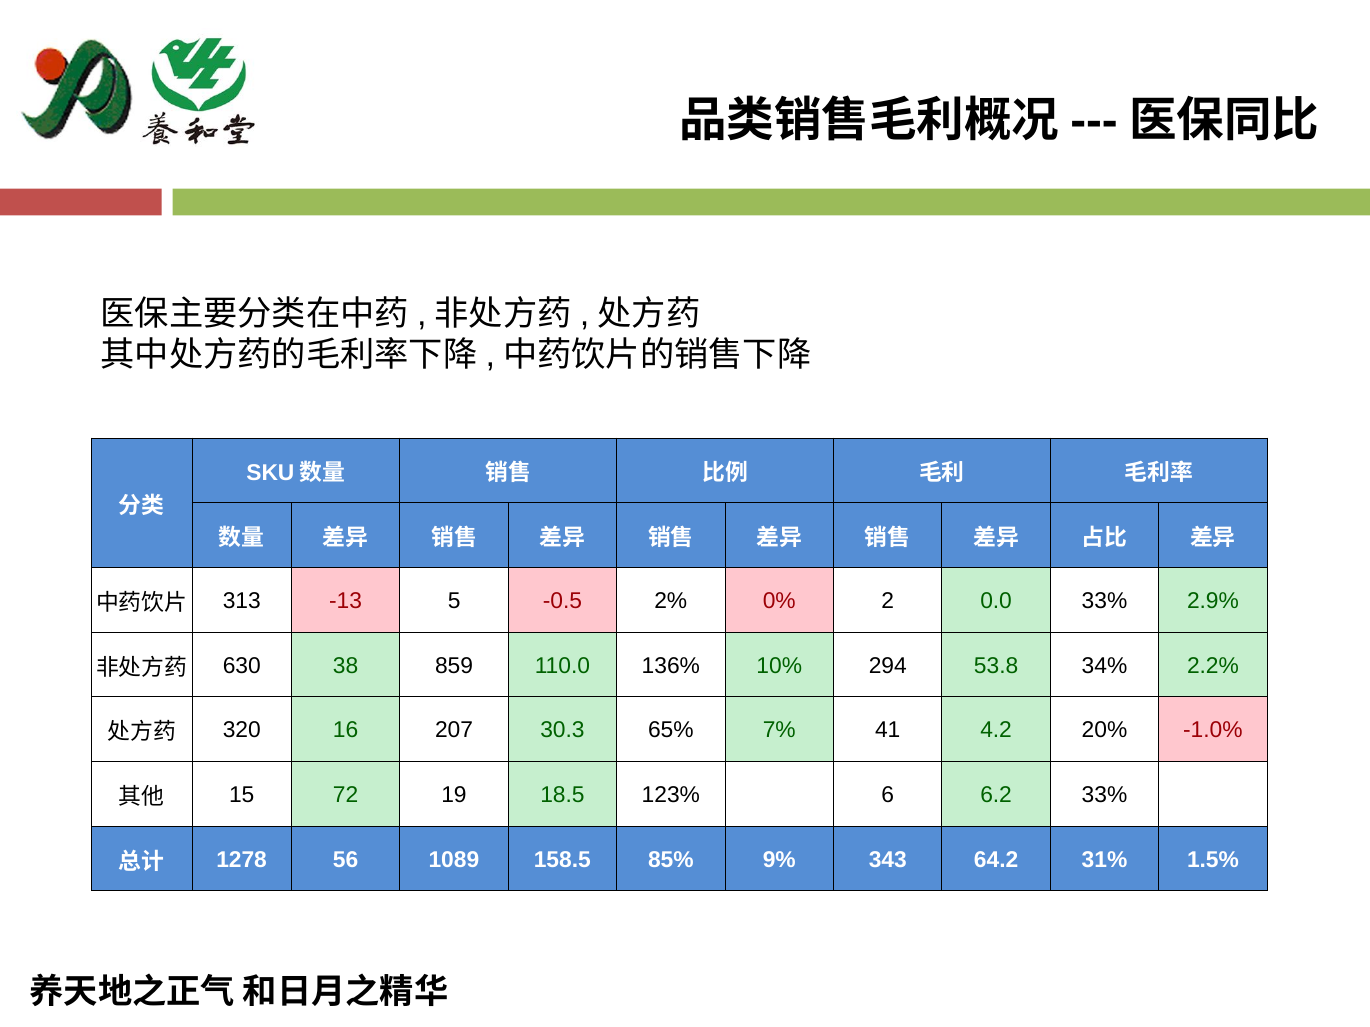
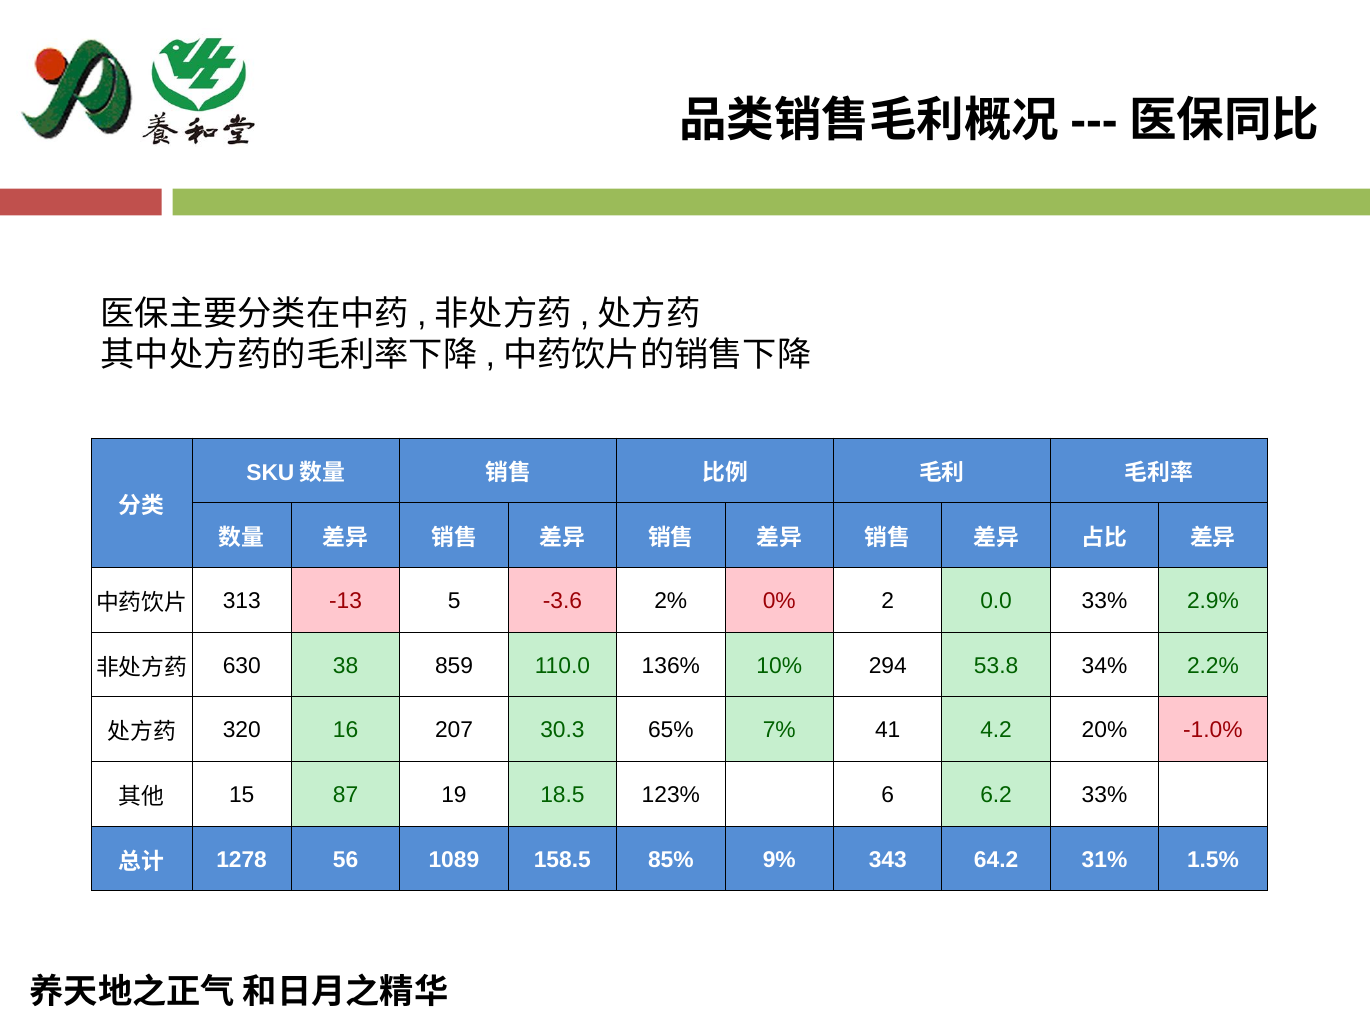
-0.5: -0.5 -> -3.6 (562, 601)
72: 72 -> 87 (346, 795)
